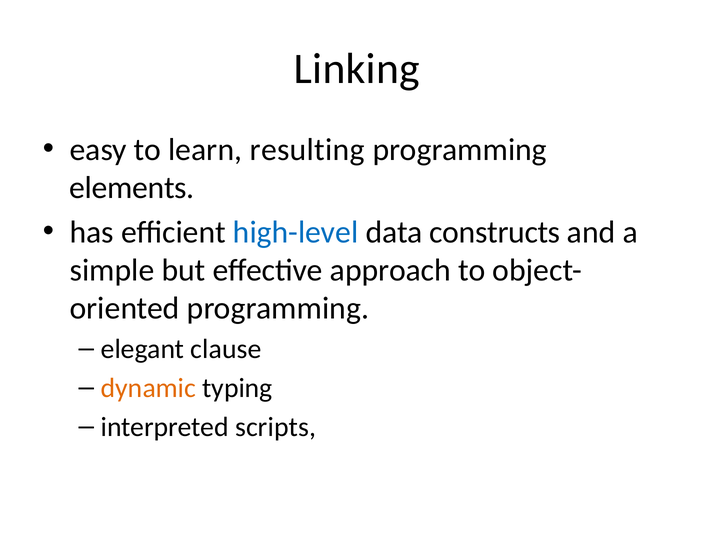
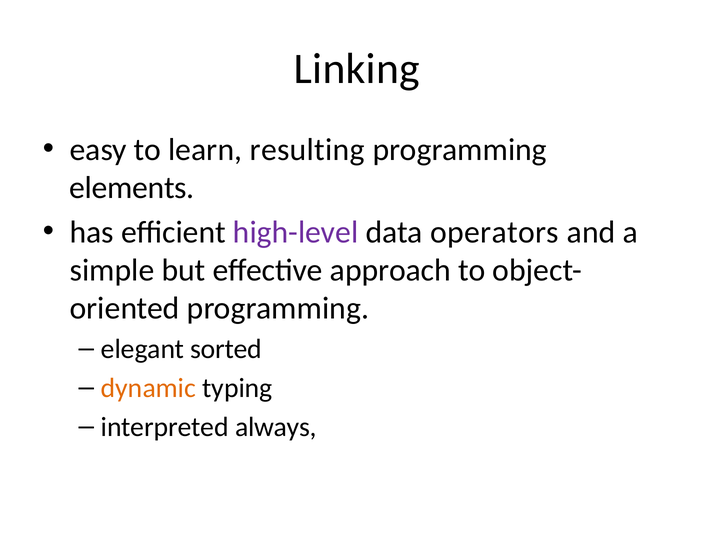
high-level colour: blue -> purple (296, 232)
constructs: constructs -> operators (495, 232)
clause: clause -> sorted (226, 349)
scripts: scripts -> always (276, 427)
